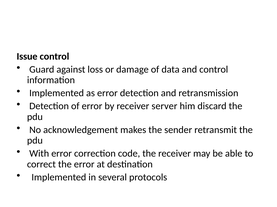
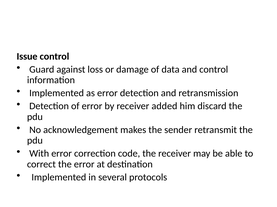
server: server -> added (164, 106)
